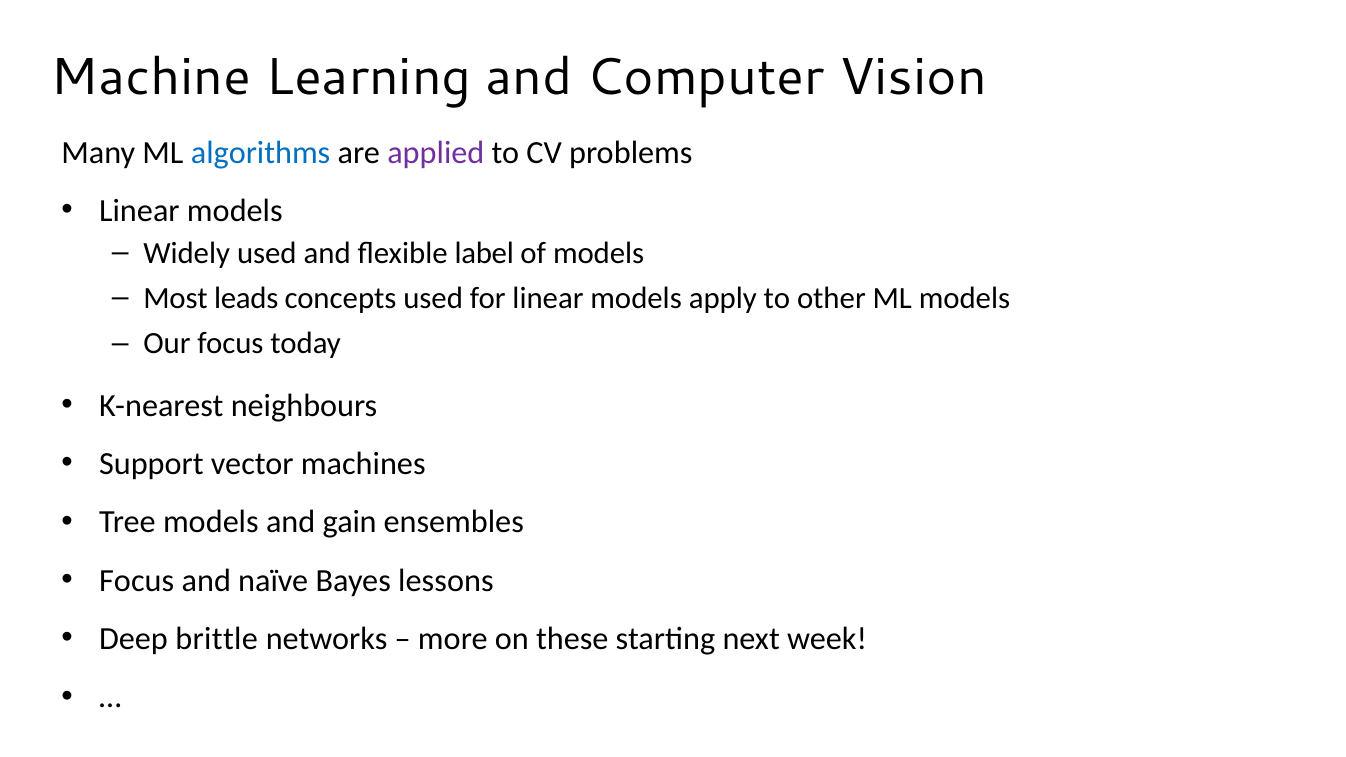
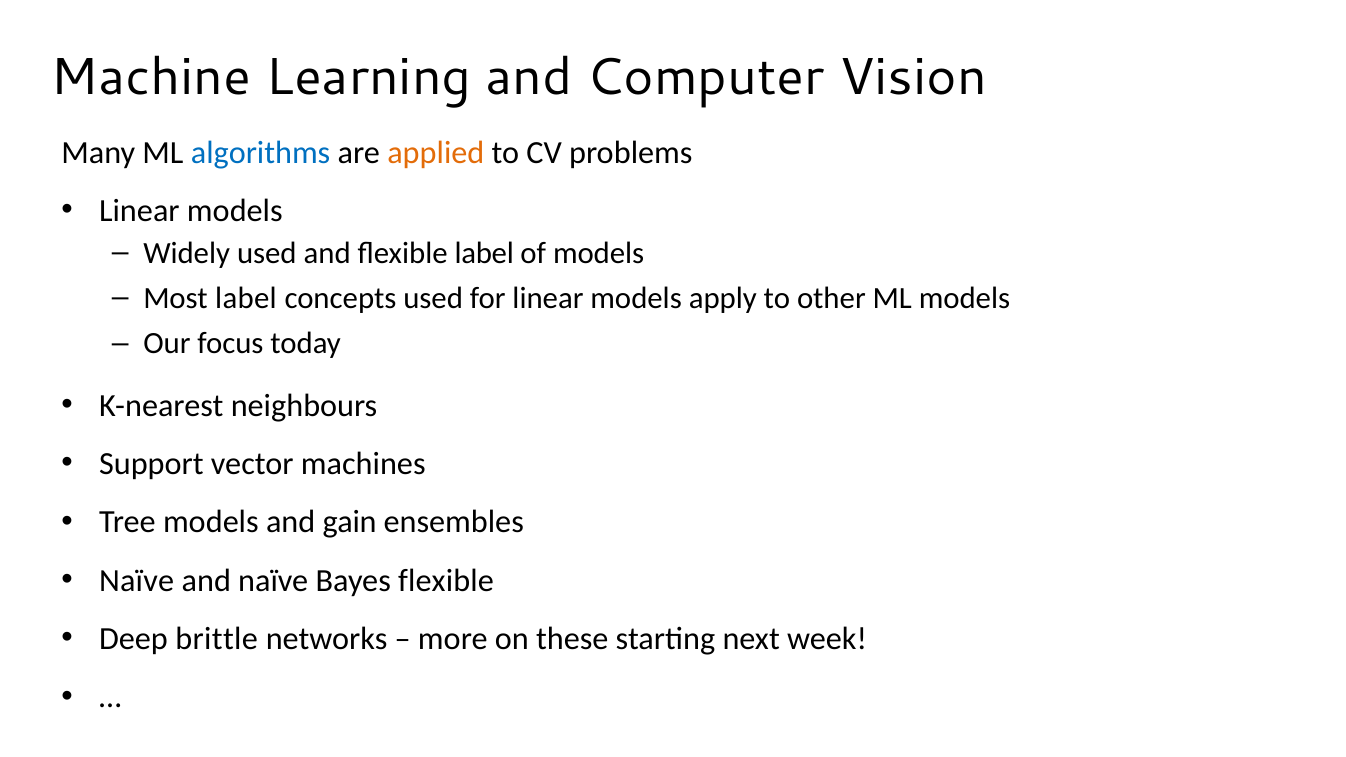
applied colour: purple -> orange (436, 153)
Most leads: leads -> label (246, 298)
Focus: Focus -> Naïve (137, 581)
Bayes lessons: lessons -> flexible (446, 581)
